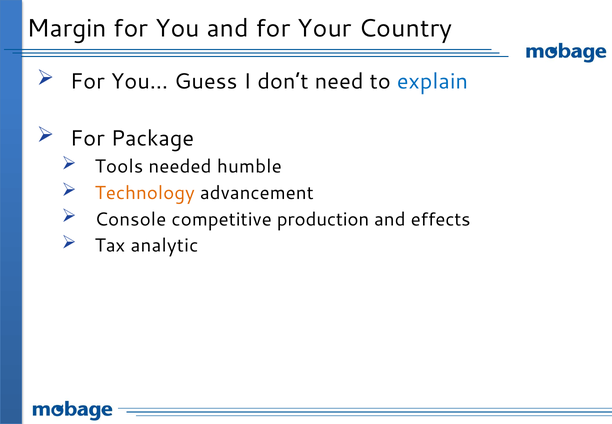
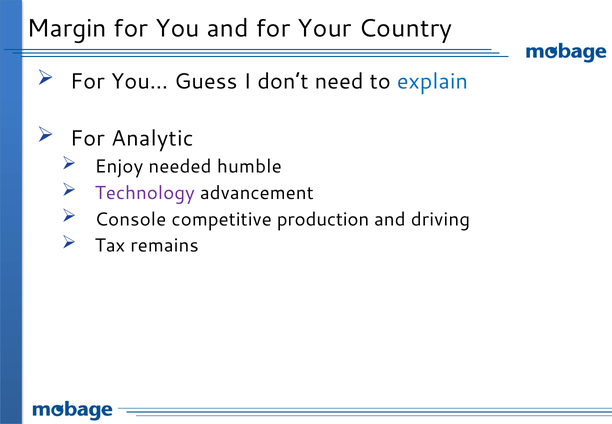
Package: Package -> Analytic (152, 138)
Tools: Tools -> Enjoy (119, 166)
Technology colour: orange -> purple (145, 193)
effects: effects -> driving (440, 219)
analytic: analytic -> remains (165, 246)
